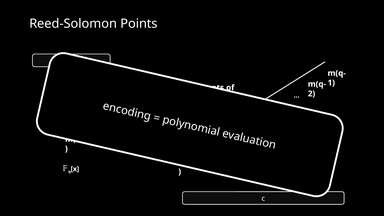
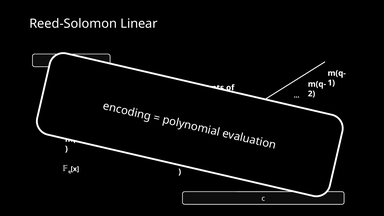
Points: Points -> Linear (139, 24)
